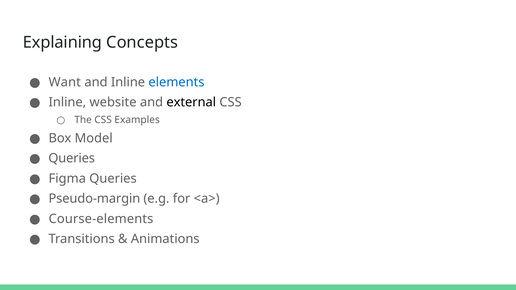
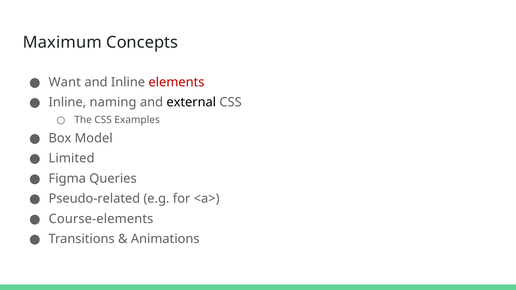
Explaining: Explaining -> Maximum (62, 42)
elements colour: blue -> red (176, 82)
website: website -> naming (113, 102)
Queries: Queries -> Limited (72, 159)
Pseudo-margin: Pseudo-margin -> Pseudo-related (94, 199)
